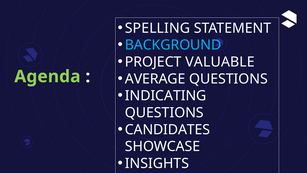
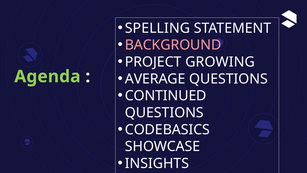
BACKGROUND colour: light blue -> pink (173, 45)
VALUABLE: VALUABLE -> GROWING (220, 62)
INDICATING: INDICATING -> CONTINUED (166, 96)
CANDIDATES: CANDIDATES -> CODEBASICS (167, 129)
